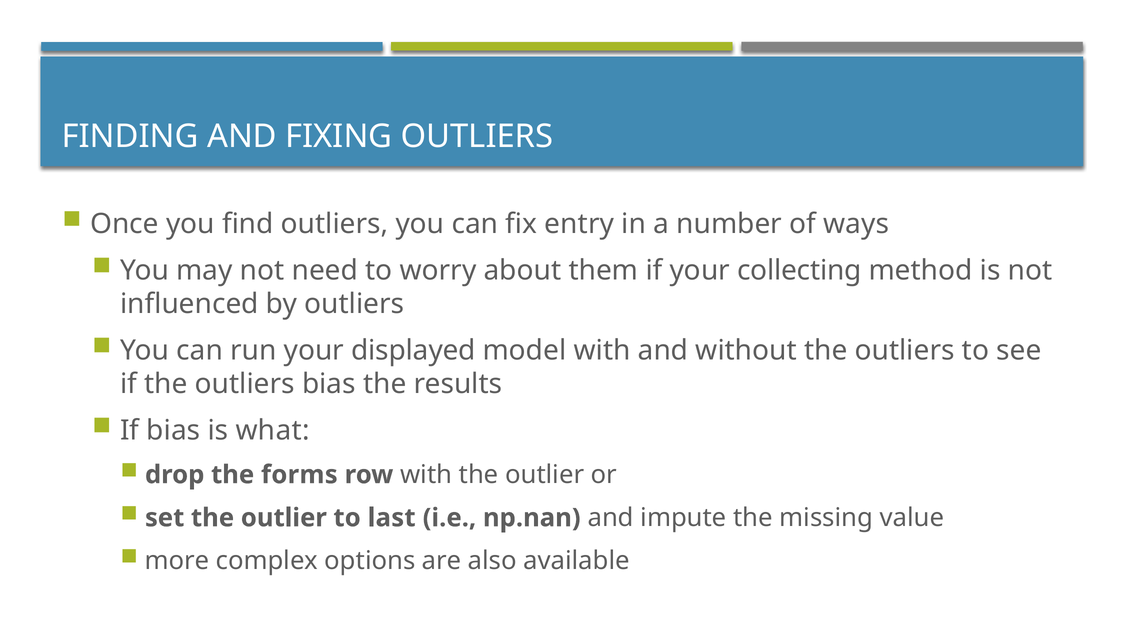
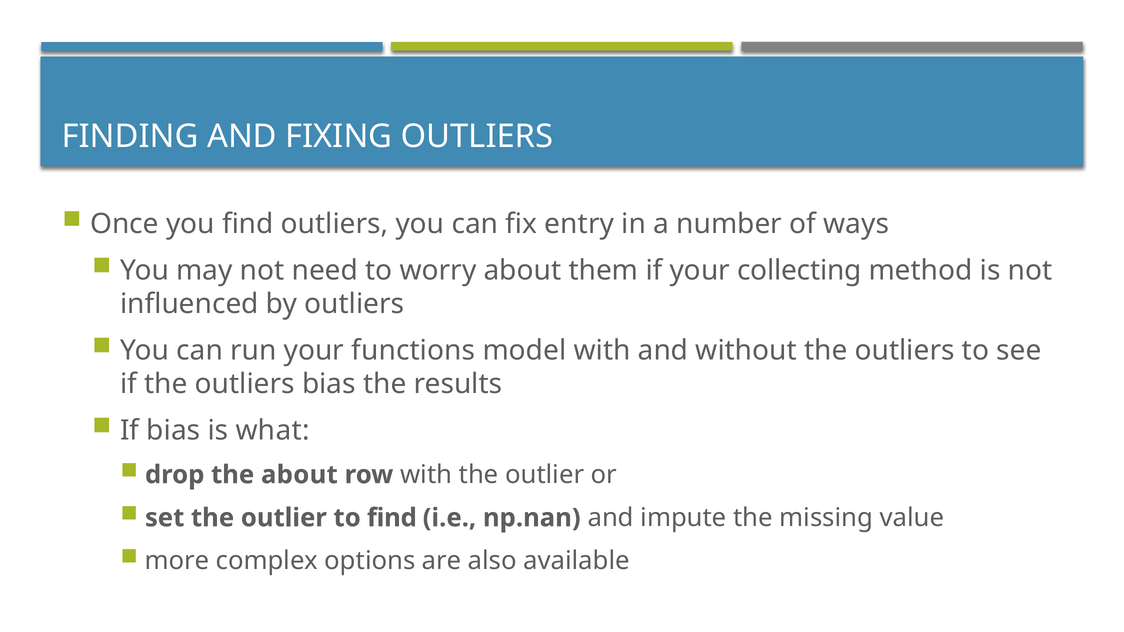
displayed: displayed -> functions (413, 351)
the forms: forms -> about (299, 475)
to last: last -> find (392, 518)
